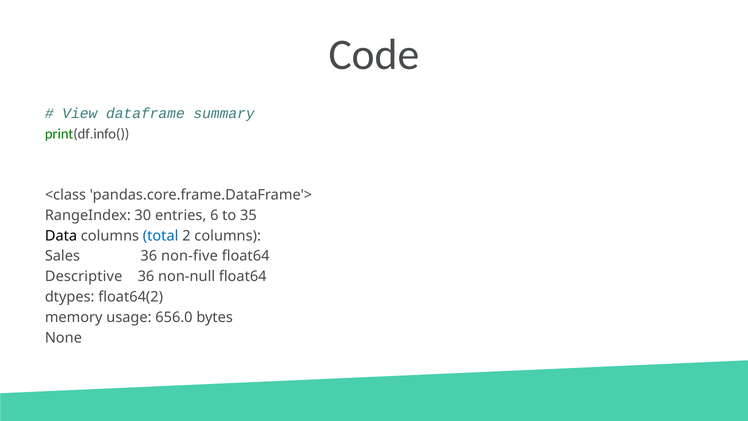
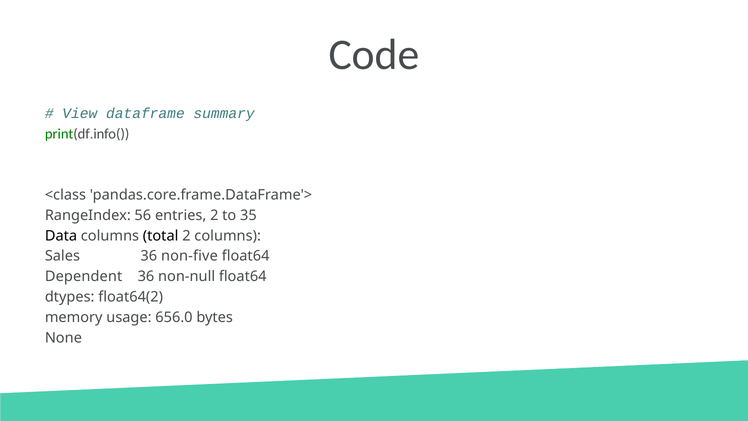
30: 30 -> 56 (143, 215)
entries 6: 6 -> 2 (214, 215)
total colour: blue -> black (161, 236)
Descriptive: Descriptive -> Dependent (84, 276)
